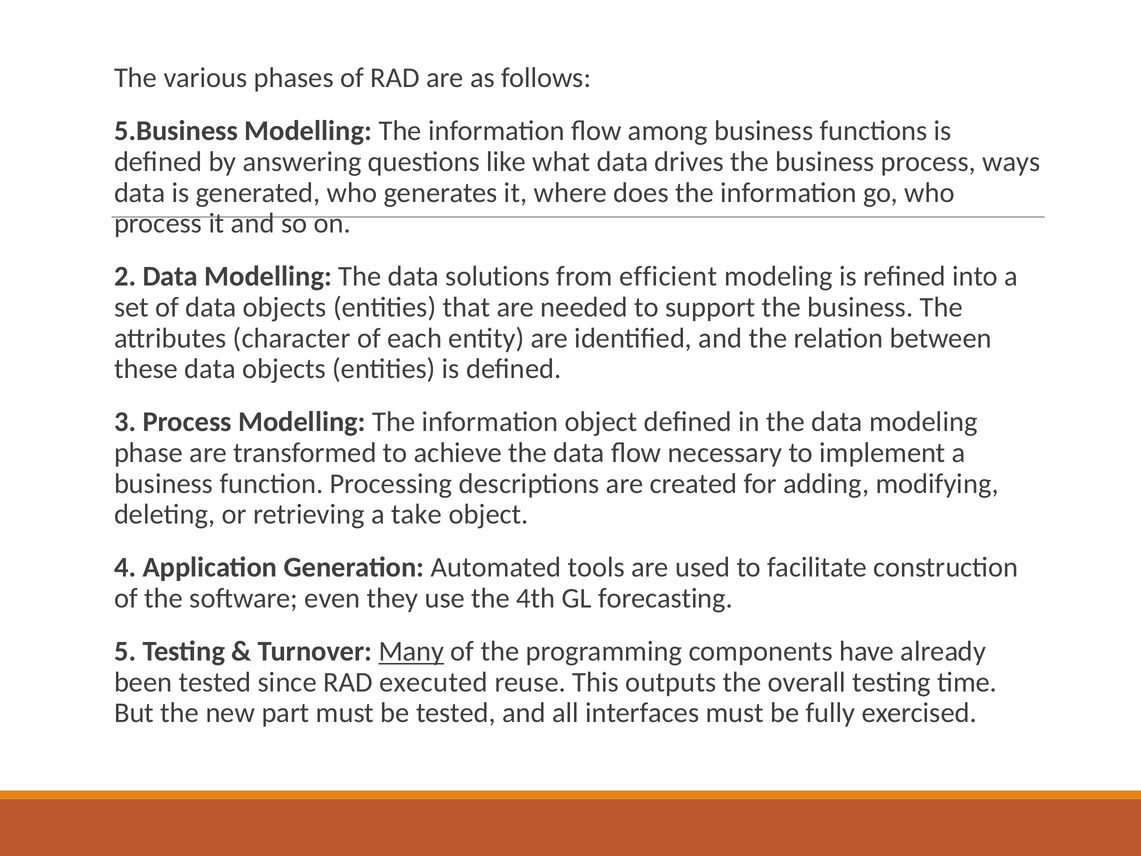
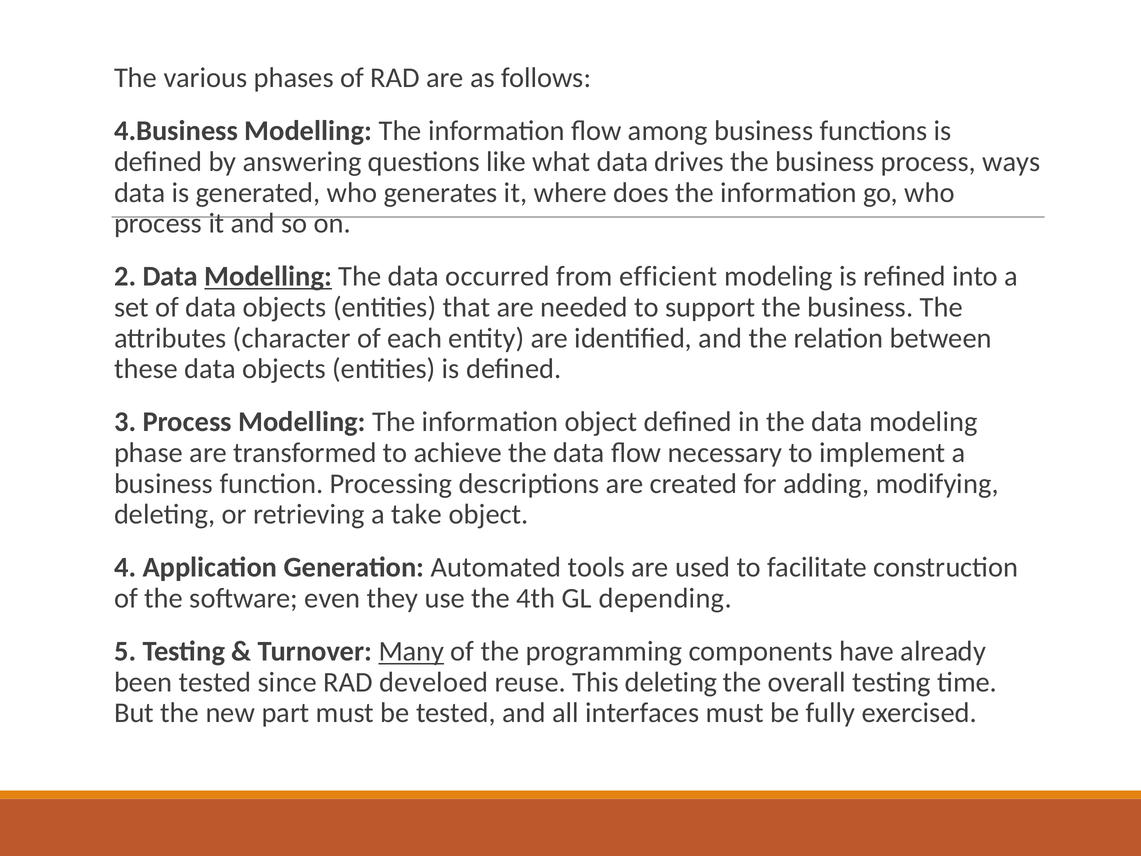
5.Business: 5.Business -> 4.Business (176, 131)
Modelling underline: none -> present (268, 276)
solutions: solutions -> occurred (498, 276)
forecasting: forecasting -> depending (665, 598)
executed: executed -> develoed (434, 682)
This outputs: outputs -> deleting (671, 682)
